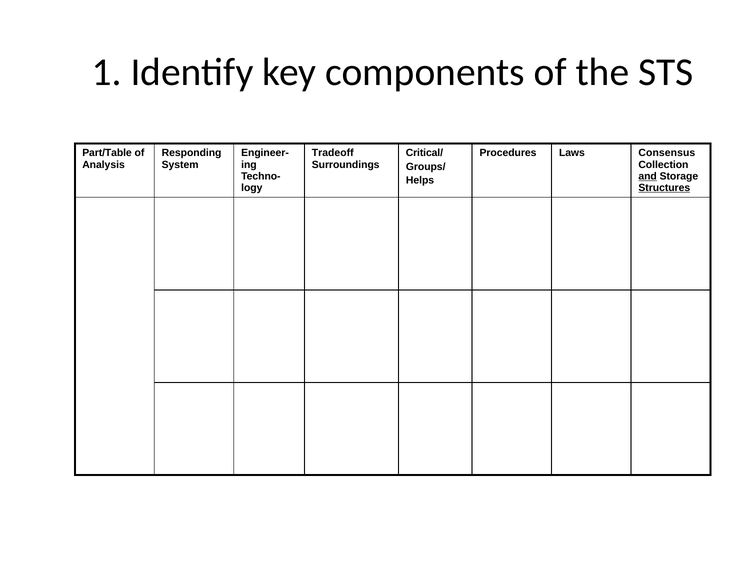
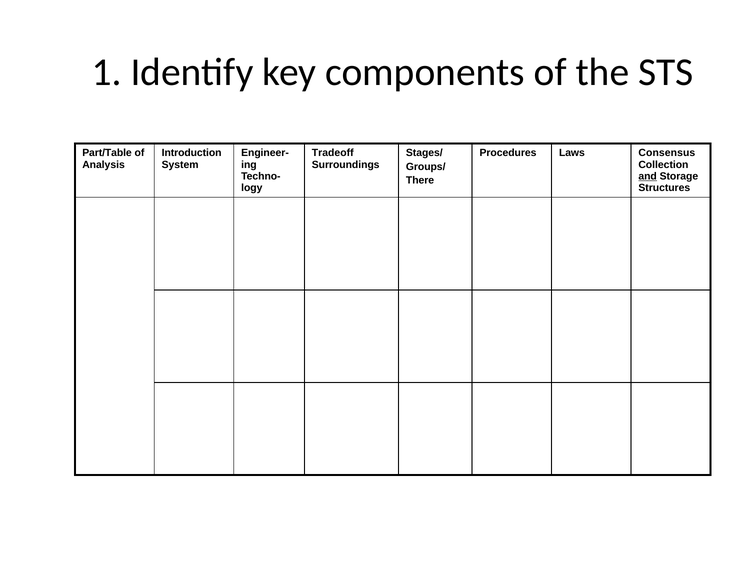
Responding: Responding -> Introduction (192, 153)
Critical/: Critical/ -> Stages/ (424, 153)
Helps: Helps -> There (420, 180)
Structures underline: present -> none (664, 188)
